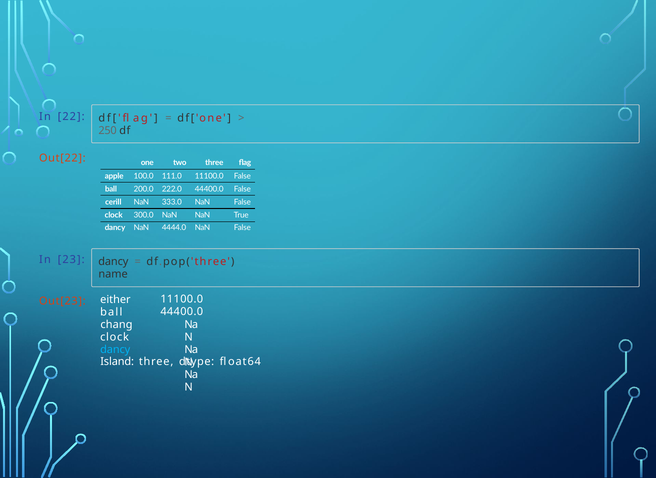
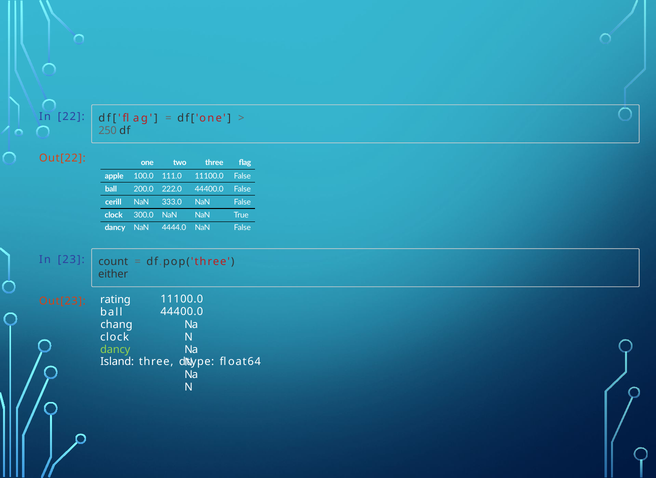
23 dancy: dancy -> count (113, 262)
name: name -> either (113, 274)
either: either -> rating (115, 300)
dancy colour: light blue -> light green (115, 350)
